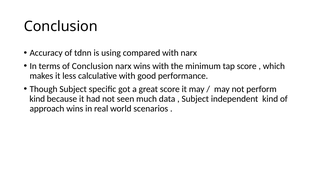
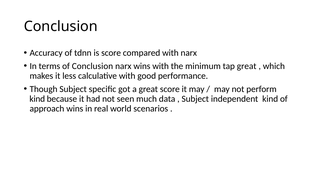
is using: using -> score (111, 53)
tap score: score -> great (247, 66)
